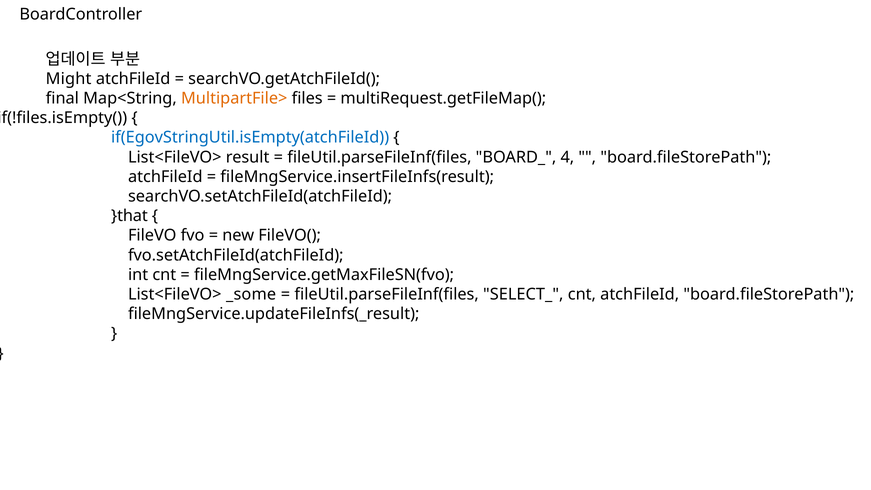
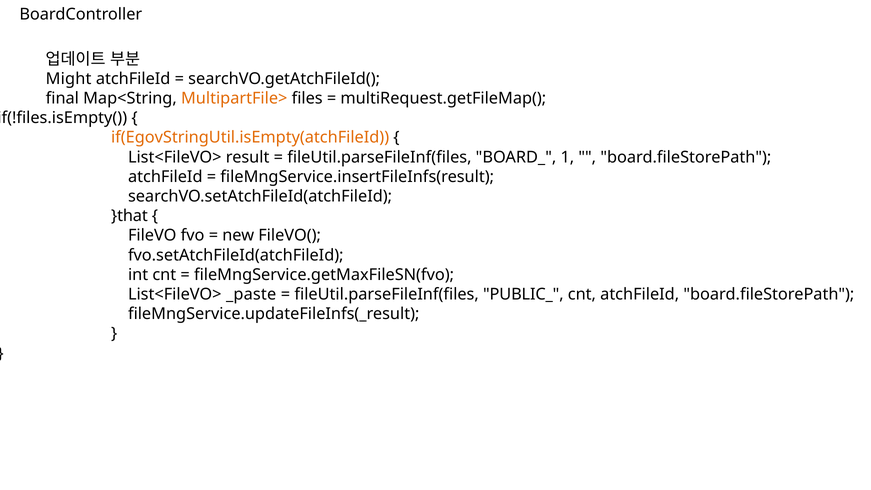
if(EgovStringUtil.isEmpty(atchFileId colour: blue -> orange (250, 138)
4: 4 -> 1 (567, 157)
_some: _some -> _paste (251, 294)
SELECT_: SELECT_ -> PUBLIC_ (523, 294)
